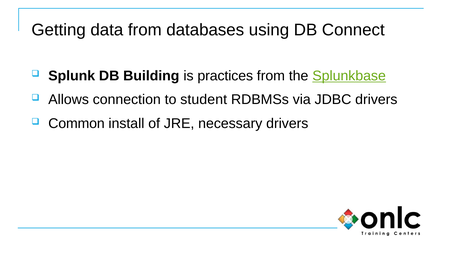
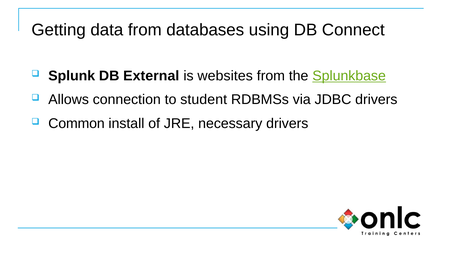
Building: Building -> External (151, 76)
practices: practices -> websites (225, 76)
